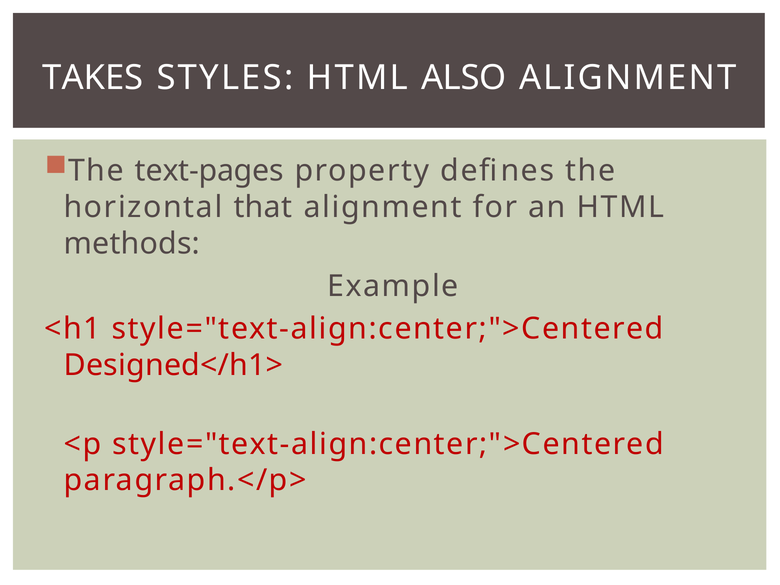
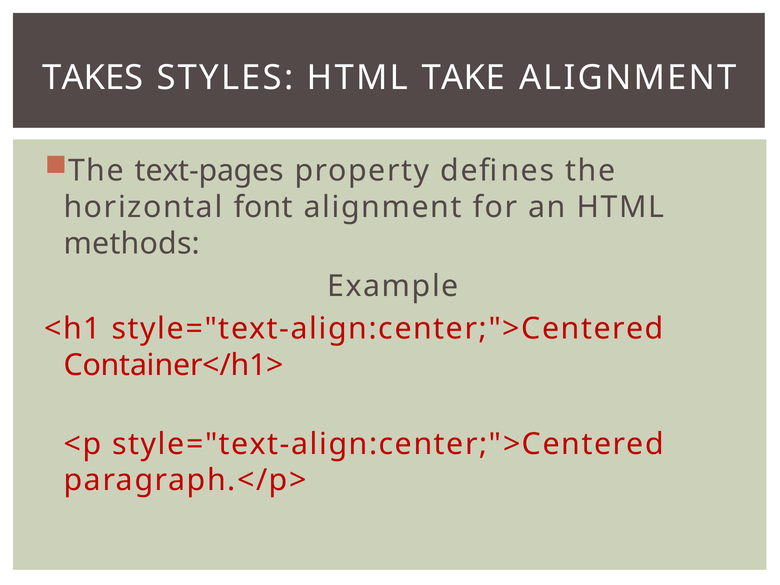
ALSO: ALSO -> TAKE (463, 78)
that: that -> font (263, 207)
Designed</h1>: Designed</h1> -> Container</h1> (174, 365)
